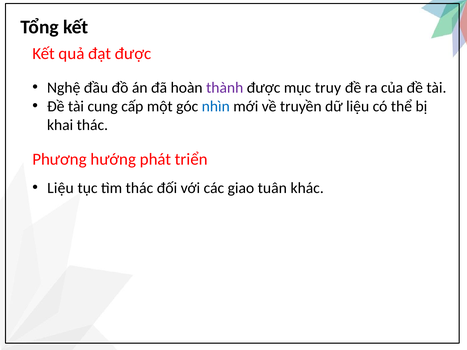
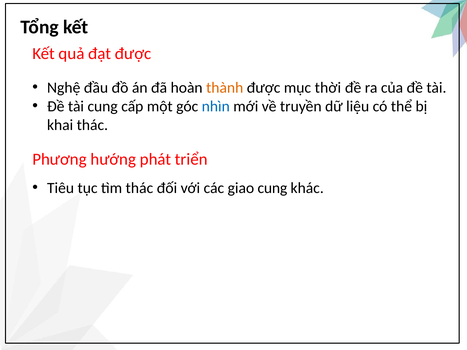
thành colour: purple -> orange (225, 88)
truy: truy -> thời (328, 88)
Liệu: Liệu -> Tiêu (61, 188)
giao tuân: tuân -> cung (272, 188)
